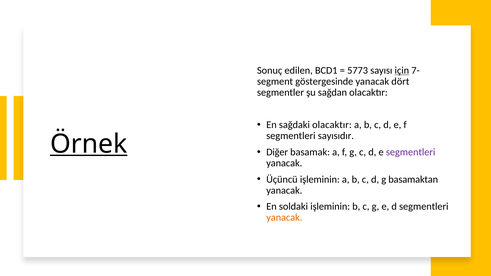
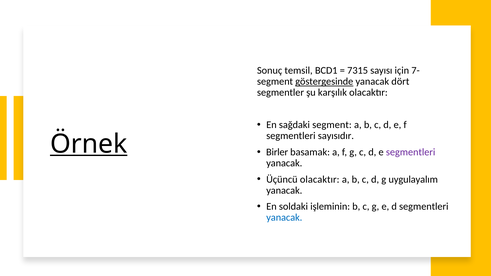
edilen: edilen -> temsil (299, 70)
5773: 5773 -> 7315 (358, 70)
için underline: present -> none (402, 70)
göstergesinde underline: none -> present (324, 82)
sağdan: sağdan -> karşılık (332, 93)
sağdaki olacaktır: olacaktır -> segment (332, 125)
Diğer: Diğer -> Birler (277, 152)
Üçüncü işleminin: işleminin -> olacaktır (320, 179)
basamaktan: basamaktan -> uygulayalım (413, 179)
yanacak colour: orange -> blue (284, 218)
